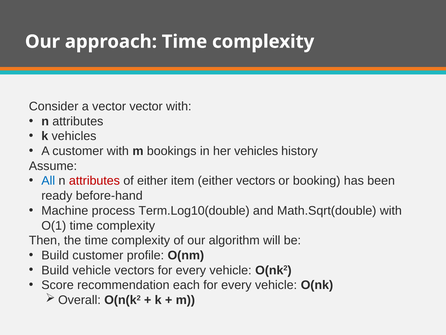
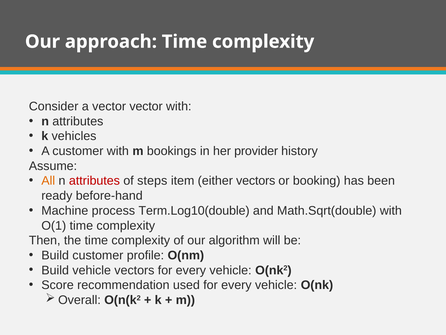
her vehicles: vehicles -> provider (256, 151)
All colour: blue -> orange (48, 181)
of either: either -> steps (152, 181)
each: each -> used (186, 285)
